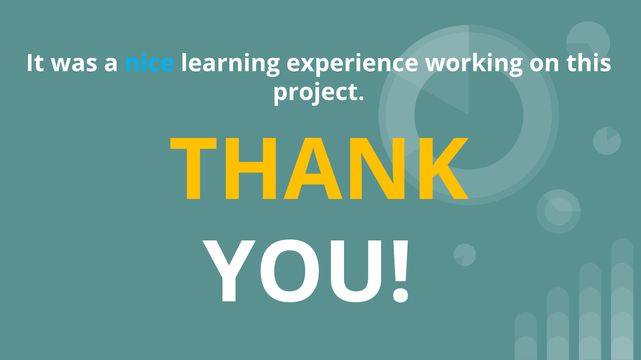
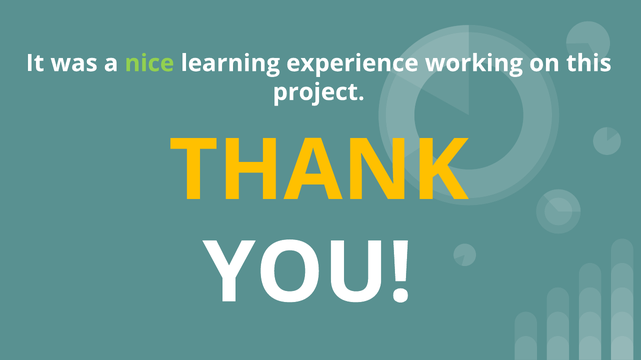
nice colour: light blue -> light green (149, 63)
